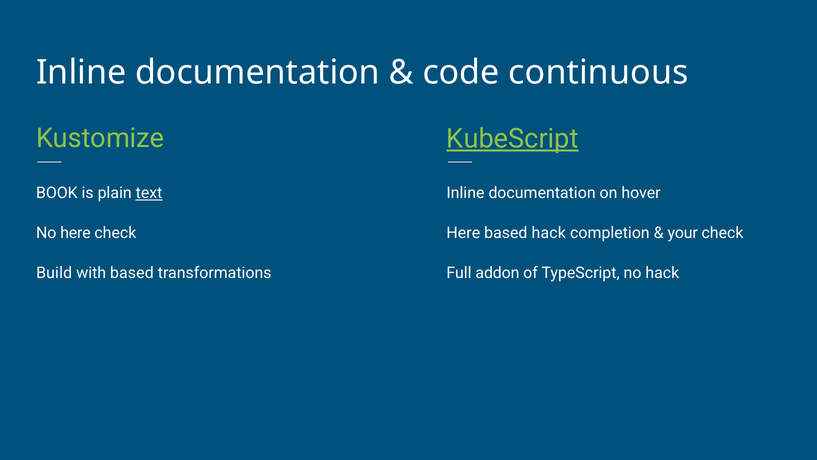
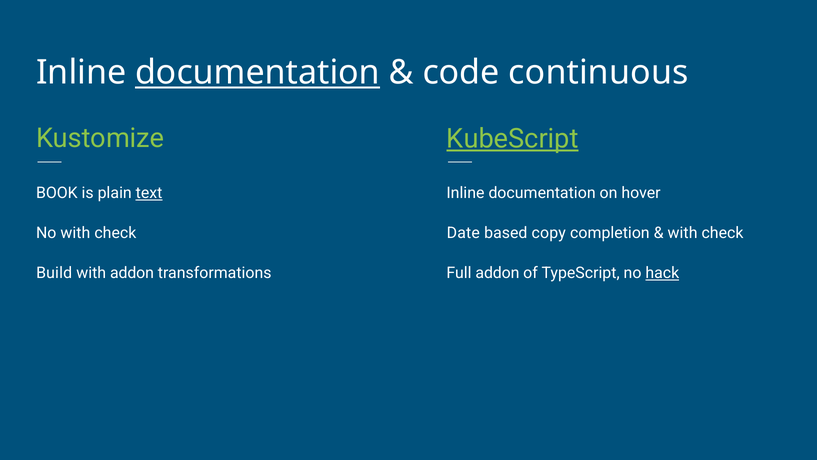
documentation underline: none -> present (258, 73)
No here: here -> with (75, 233)
Here: Here -> Date (463, 233)
based hack: hack -> copy (549, 233)
your: your -> with (683, 233)
with based: based -> addon (132, 273)
hack underline: none -> present (662, 273)
